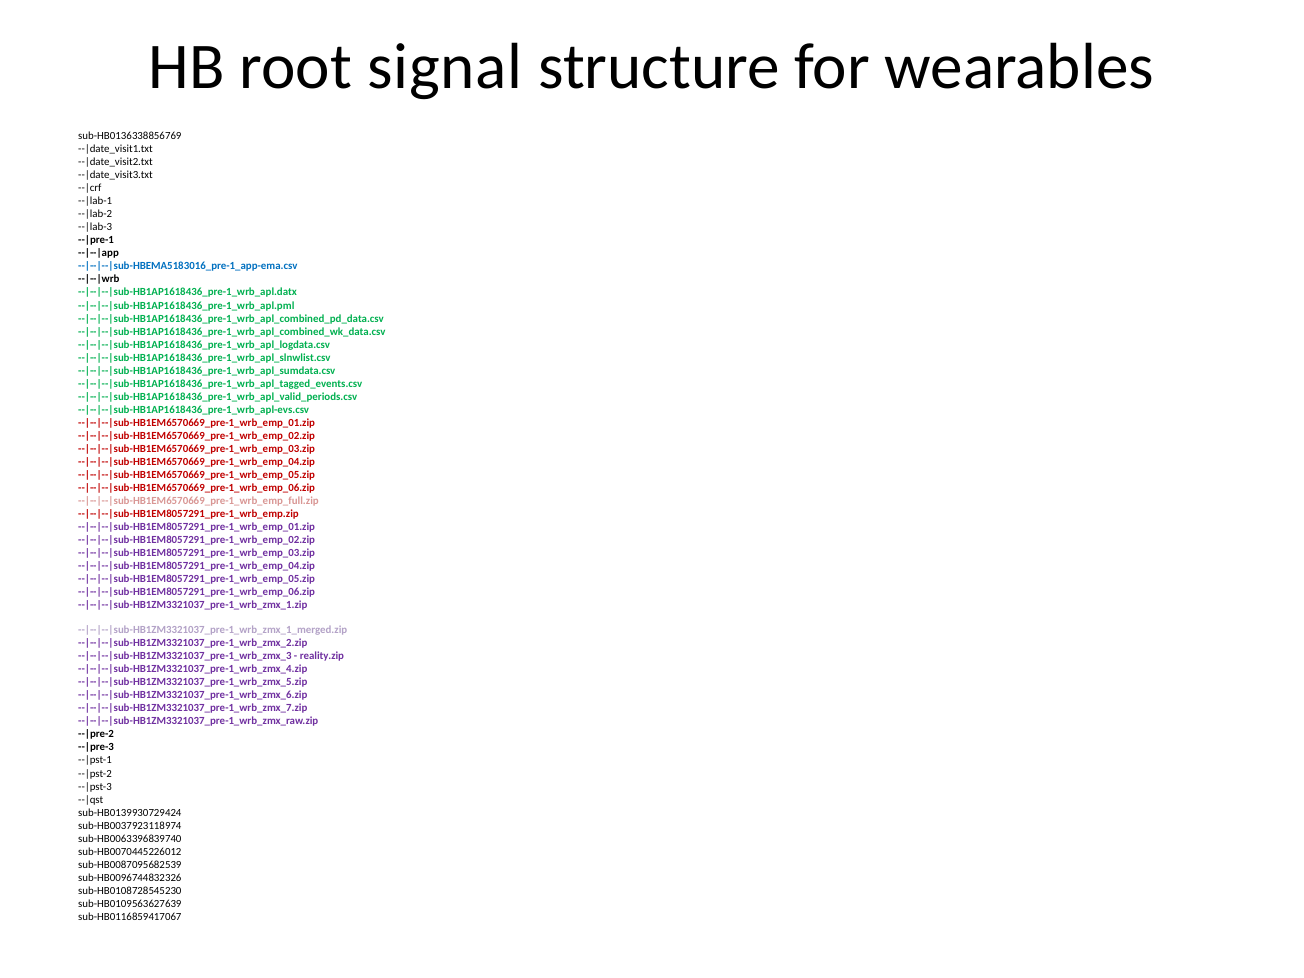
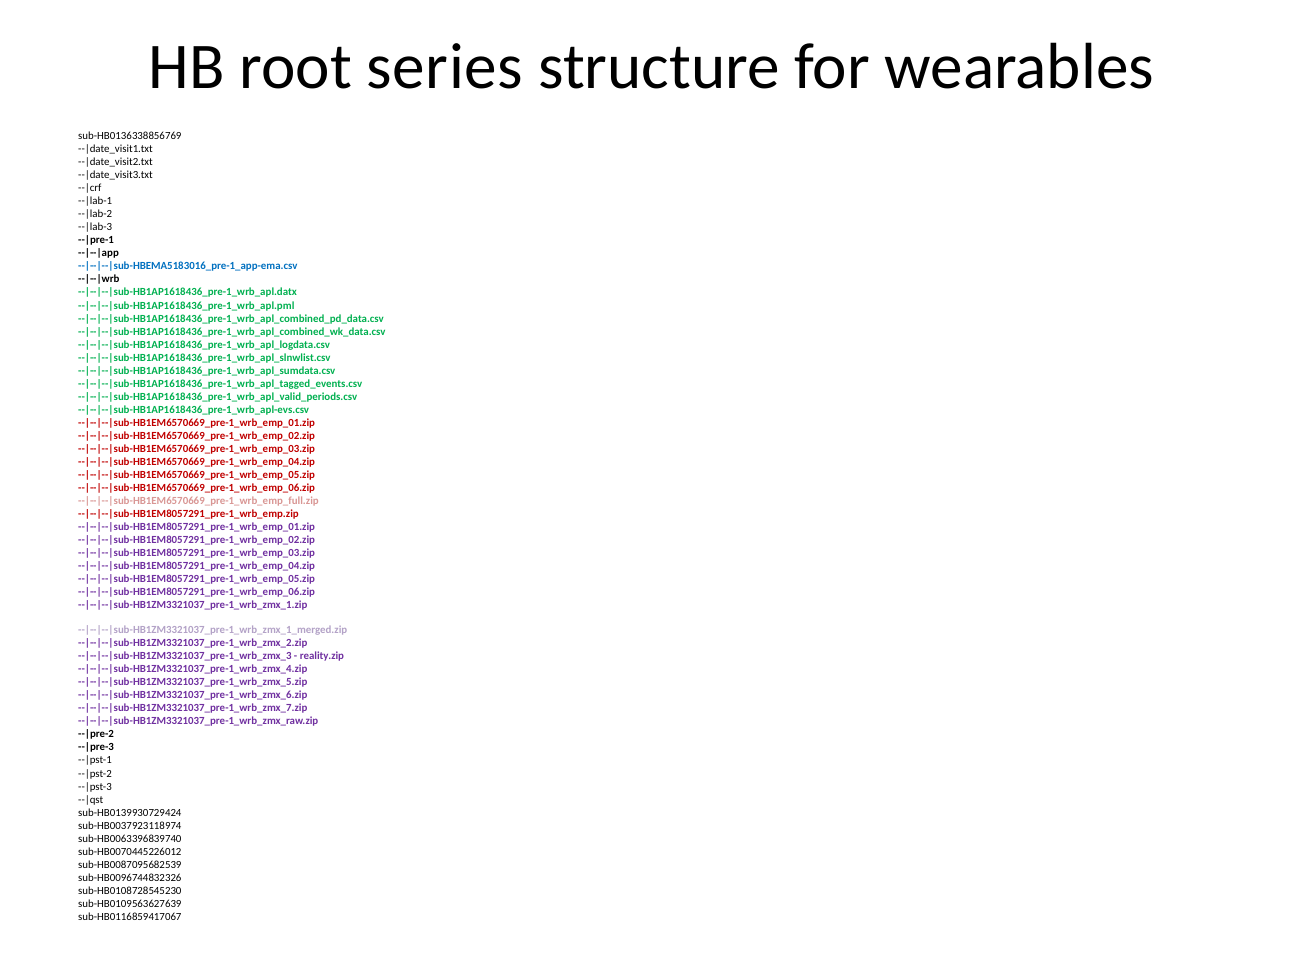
signal: signal -> series (445, 67)
